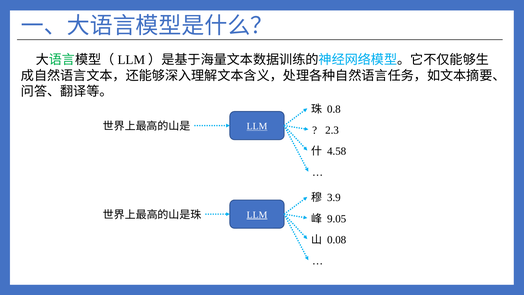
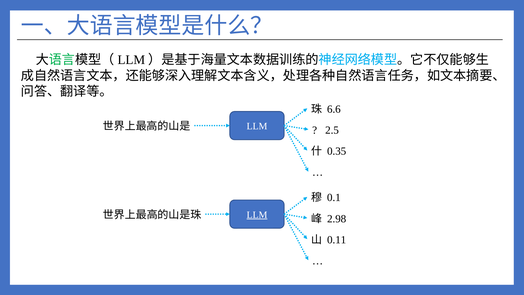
0.8: 0.8 -> 6.6 (334, 109)
LLM underline: present -> none (257, 126)
2.3: 2.3 -> 2.5 (332, 130)
4.58: 4.58 -> 0.35 (337, 151)
3.9: 3.9 -> 0.1 (334, 198)
9.05: 9.05 -> 2.98 (337, 219)
0.08: 0.08 -> 0.11 (337, 240)
